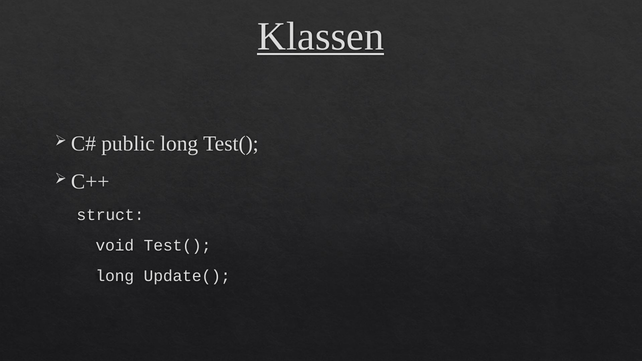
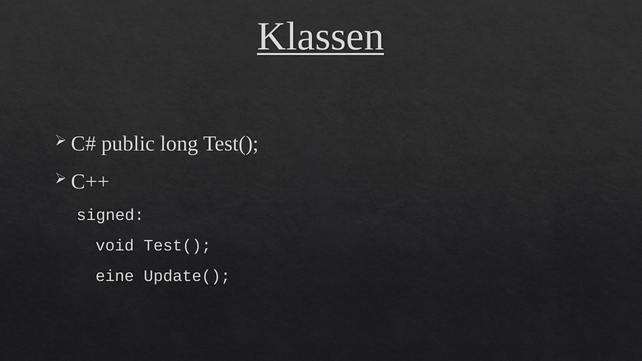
struct: struct -> signed (110, 215)
long: long -> eine (115, 276)
